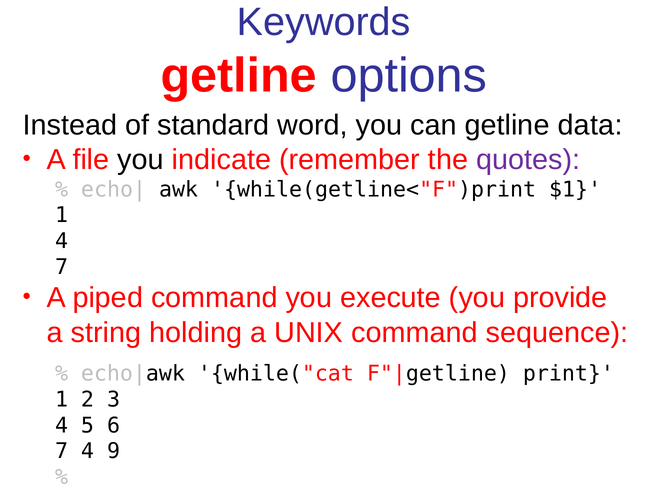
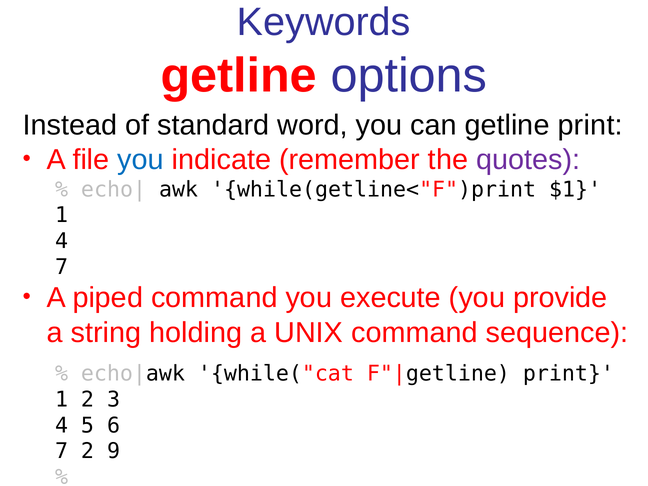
getline data: data -> print (590, 125)
you colour: black -> blue (141, 160)
7 4: 4 -> 2 (87, 451)
